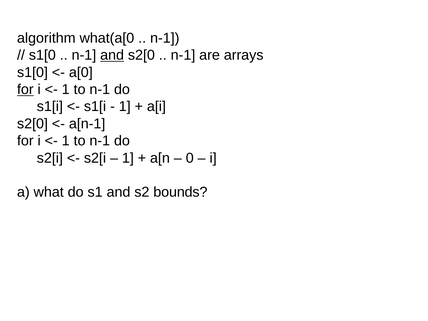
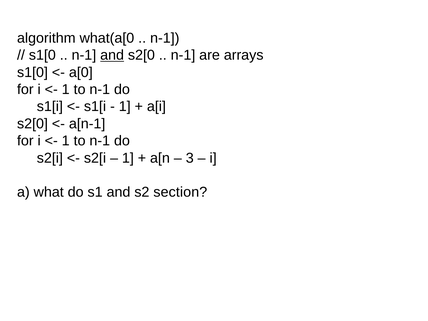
for underline: present -> none (25, 89)
0: 0 -> 3 (190, 158)
bounds: bounds -> section (180, 192)
